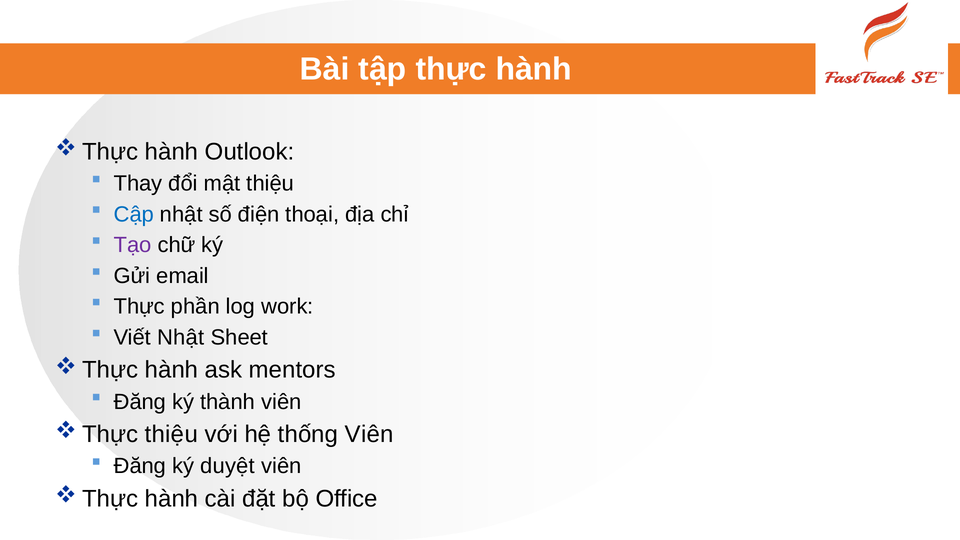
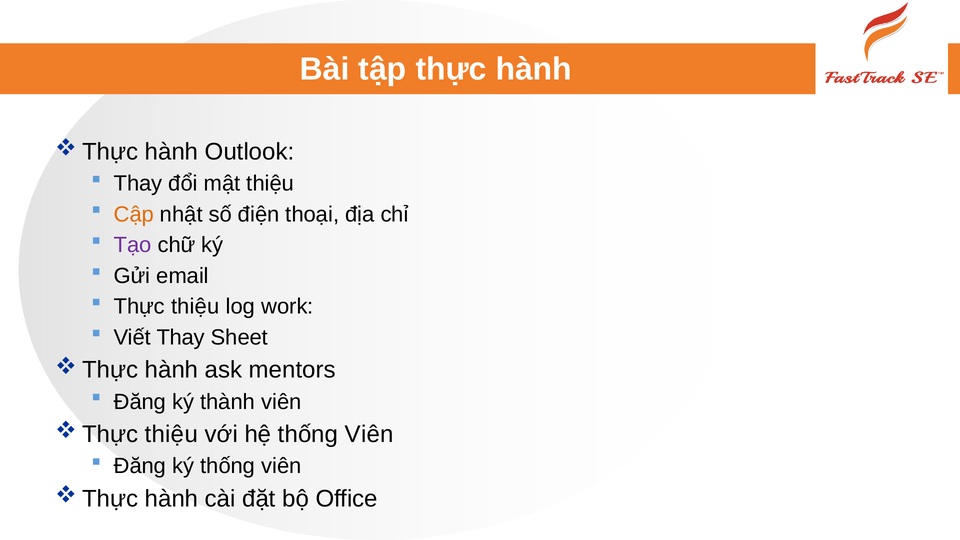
Cập colour: blue -> orange (134, 214)
Thực phần: phần -> thiệu (195, 307)
Viết Nhật: Nhật -> Thay (181, 337)
ký duyệt: duyệt -> thống (228, 466)
